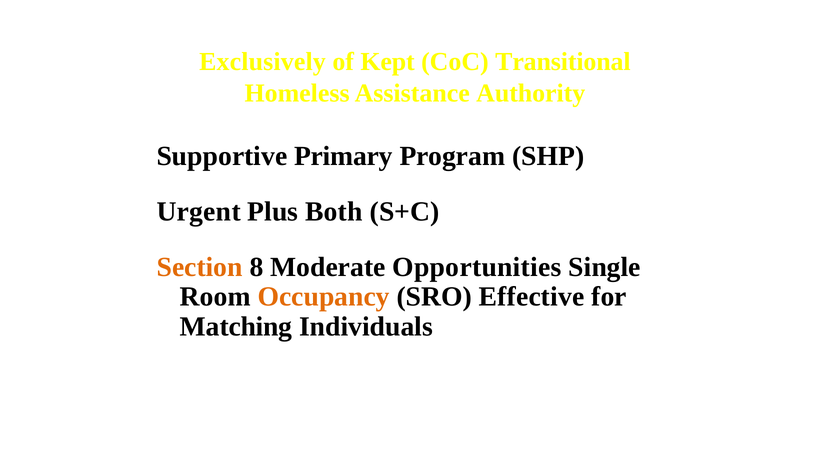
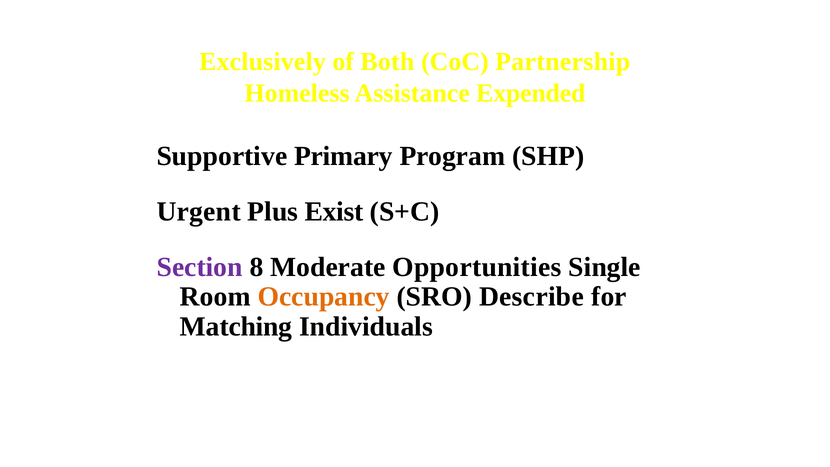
Kept: Kept -> Both (387, 62)
Transitional: Transitional -> Partnership (563, 62)
Authority: Authority -> Expended (531, 93)
Both: Both -> Exist (334, 212)
Section colour: orange -> purple (200, 267)
Effective: Effective -> Describe (532, 297)
